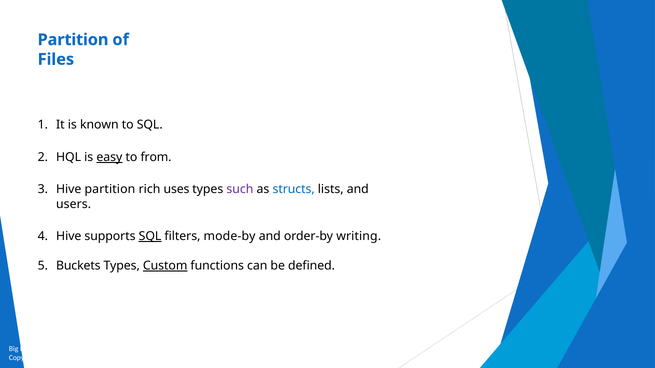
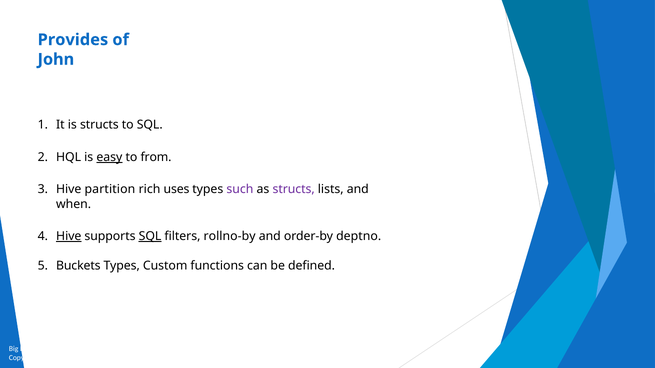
Partition: Partition -> Provides (73, 40)
Files: Files -> John (56, 59)
is known: known -> structs (99, 125)
structs colour: blue -> purple (294, 190)
users: users -> when (74, 204)
Hive underline: none -> present (69, 237)
mode-by: mode-by -> rollno-by (230, 237)
writing: writing -> deptno (359, 237)
Custom underline: present -> none (165, 266)
